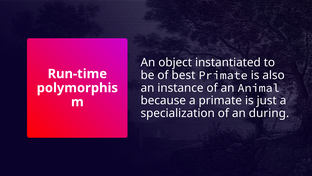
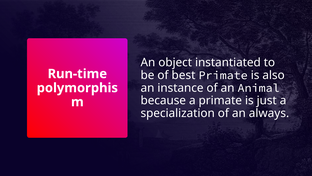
during: during -> always (269, 113)
